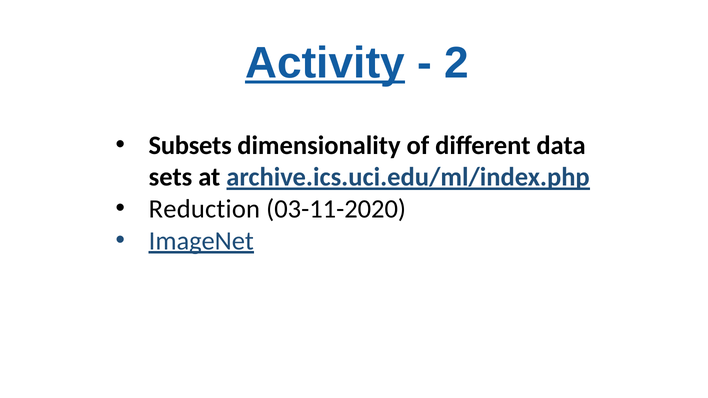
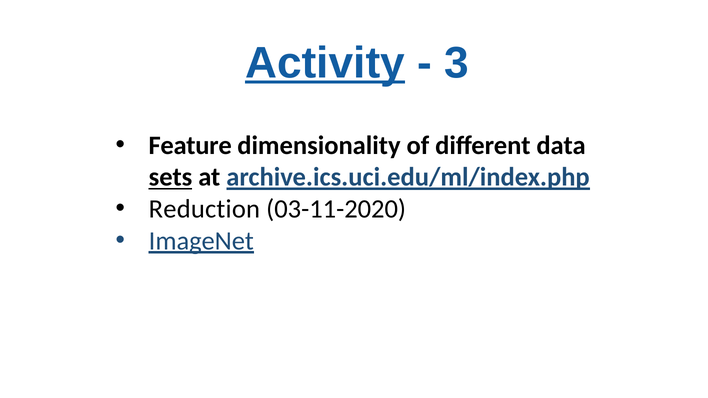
2: 2 -> 3 (456, 63)
Subsets: Subsets -> Feature (190, 145)
sets underline: none -> present (171, 177)
